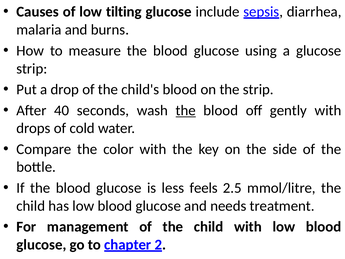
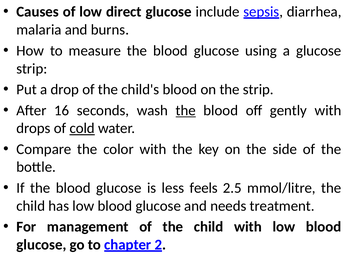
tilting: tilting -> direct (124, 12)
40: 40 -> 16 (62, 110)
cold underline: none -> present (82, 128)
